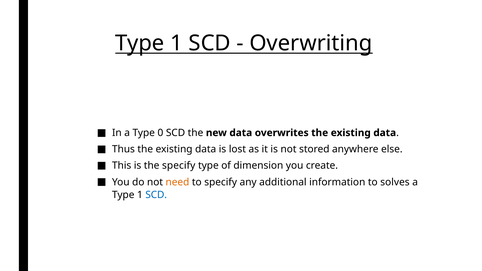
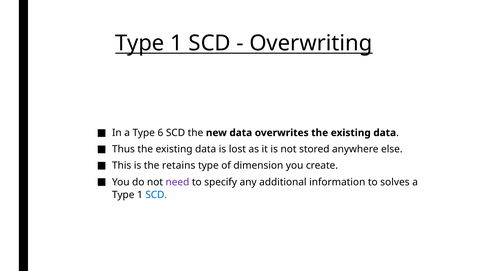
0: 0 -> 6 (160, 133)
the specify: specify -> retains (179, 166)
need colour: orange -> purple (177, 182)
